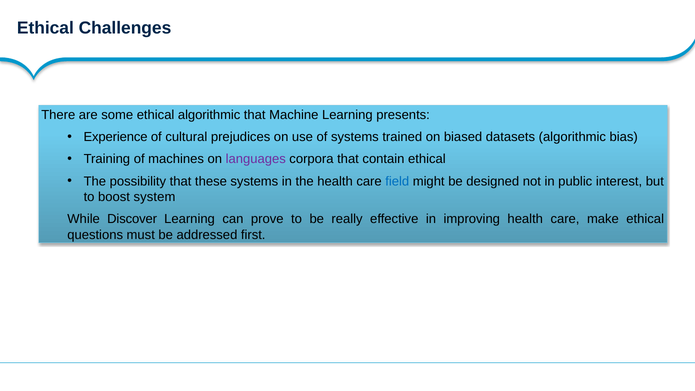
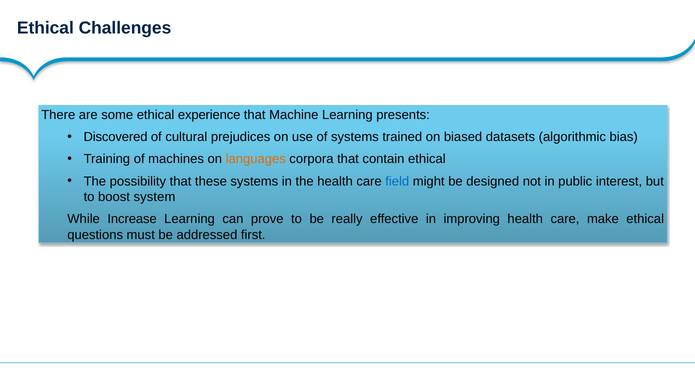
ethical algorithmic: algorithmic -> experience (209, 115)
Experience: Experience -> Discovered (116, 137)
languages colour: purple -> orange (256, 159)
Discover: Discover -> Increase (132, 219)
